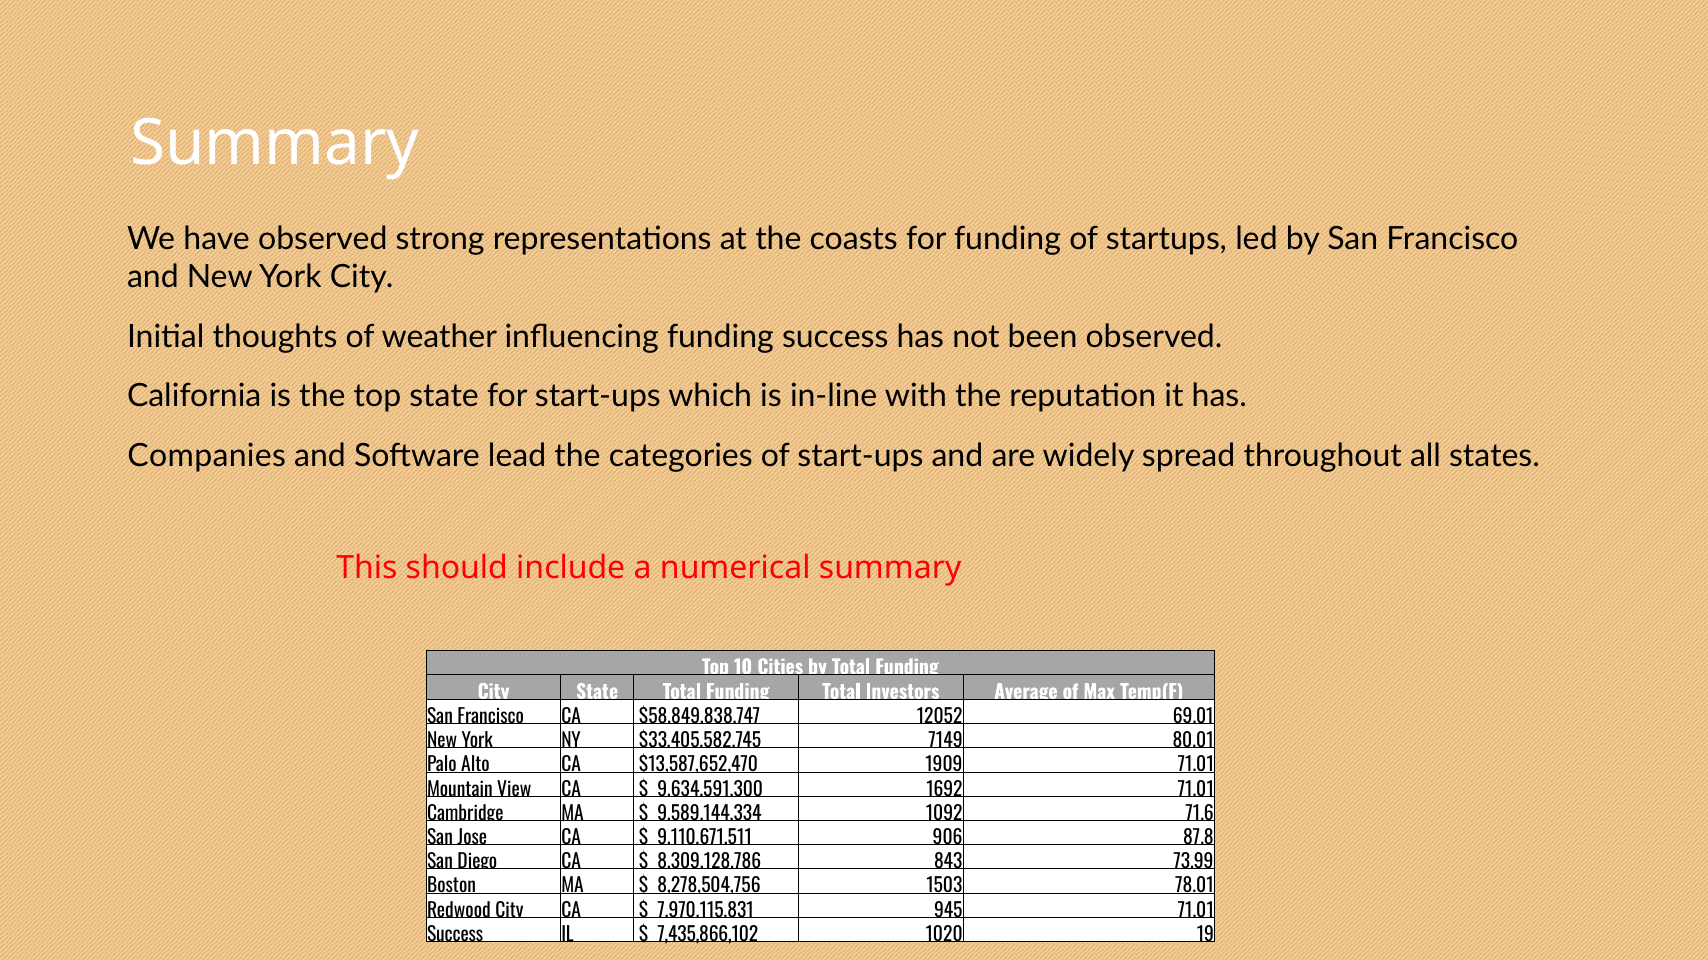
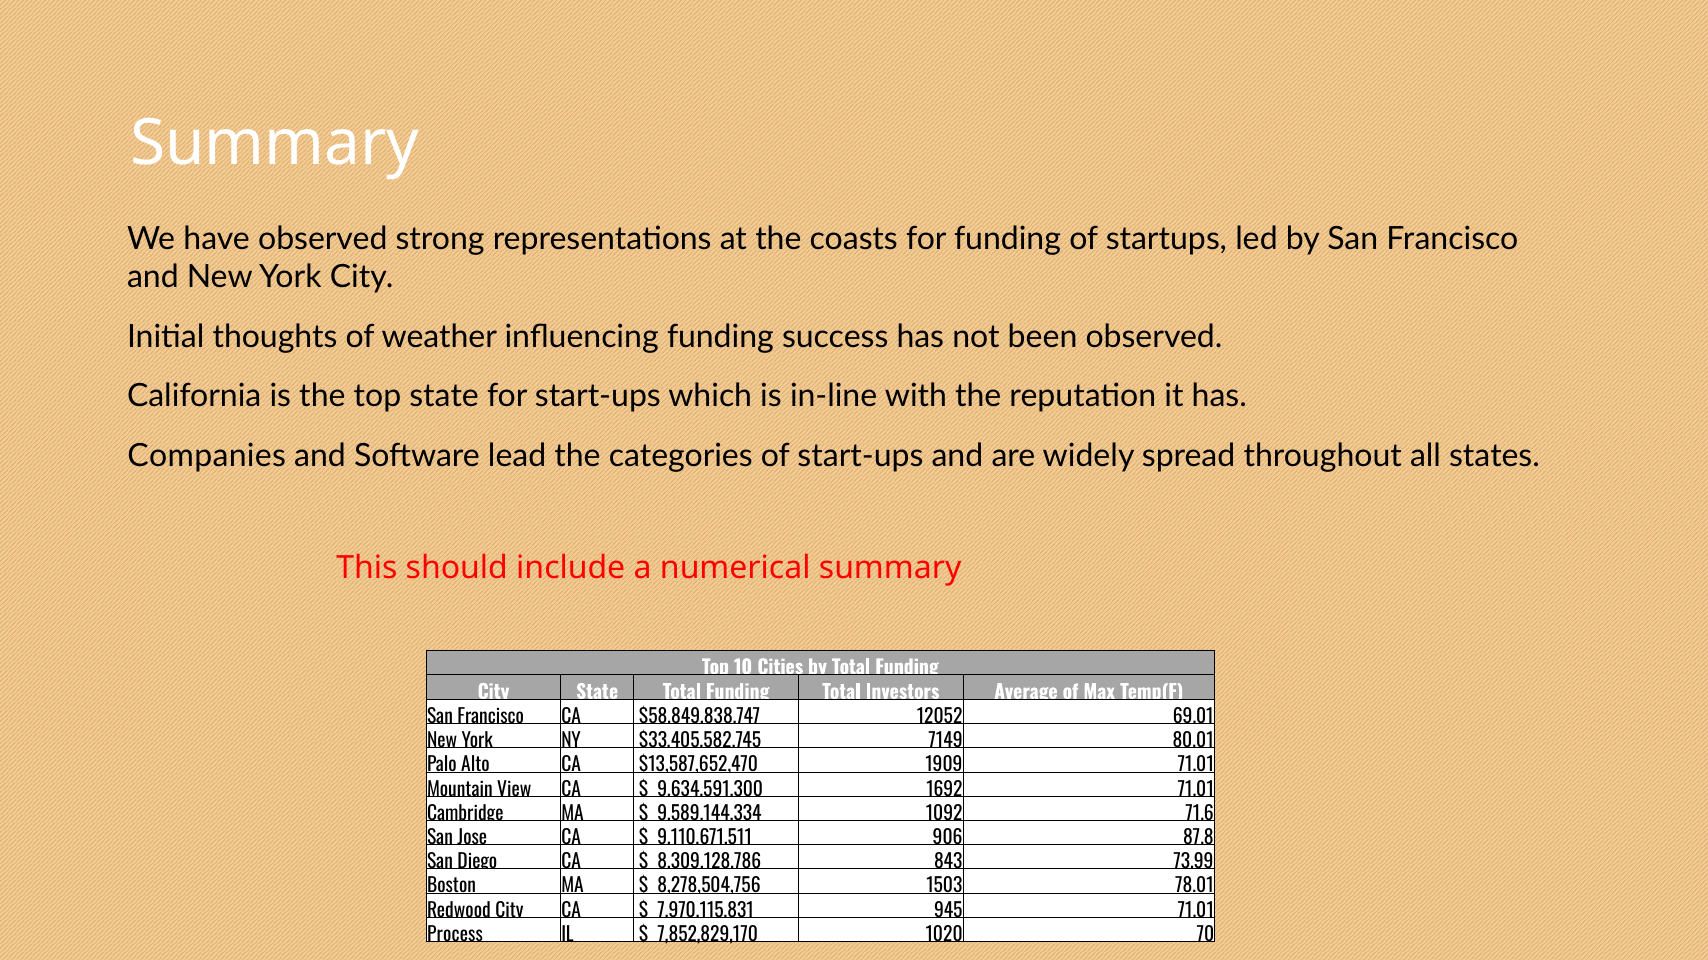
Success: Success -> Process (455, 936)
7,435,866,102: 7,435,866,102 -> 7,852,829,170 (708, 936)
19: 19 -> 70 (1205, 936)
